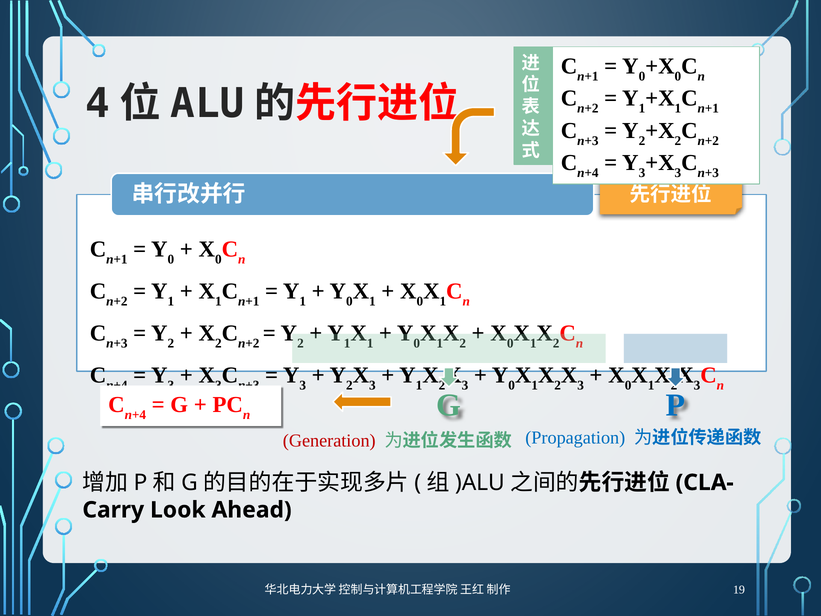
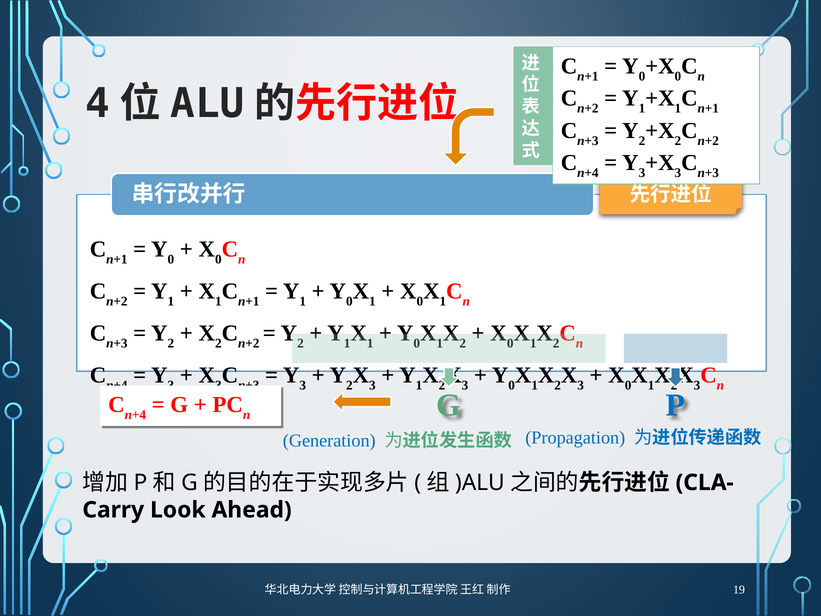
Generation colour: red -> blue (329, 440)
